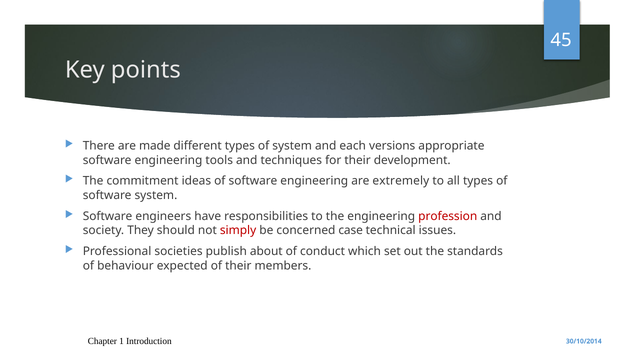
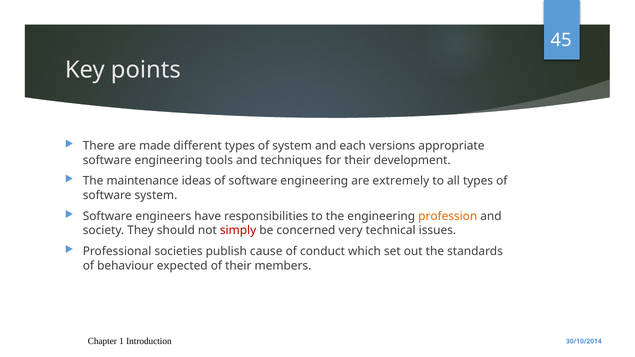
commitment: commitment -> maintenance (143, 181)
profession colour: red -> orange (448, 216)
case: case -> very (351, 231)
about: about -> cause (266, 252)
